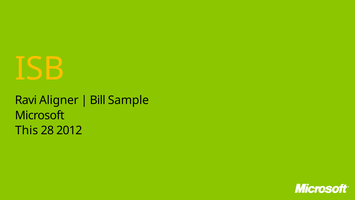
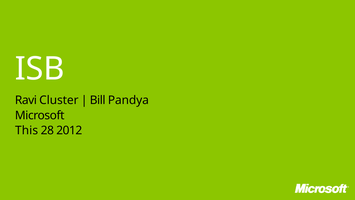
ISB colour: yellow -> white (40, 69)
Aligner: Aligner -> Cluster (59, 100)
Sample: Sample -> Pandya (128, 100)
